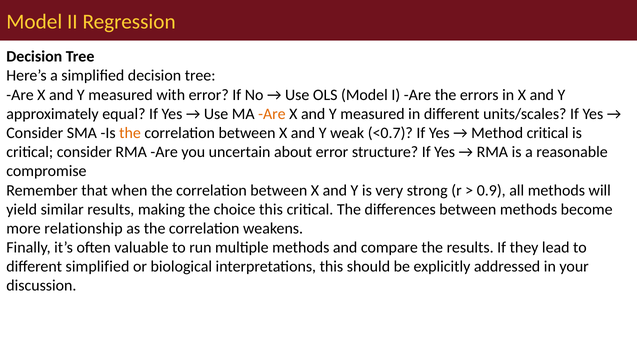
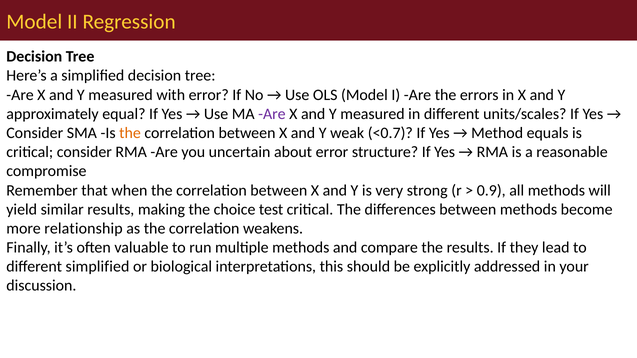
Are colour: orange -> purple (272, 114)
Method critical: critical -> equals (548, 133)
choice this: this -> test (271, 210)
